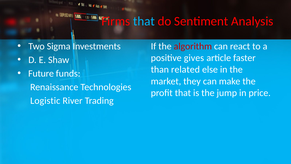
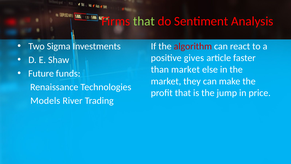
that colour: light blue -> light green (144, 21)
than related: related -> market (185, 69)
Logistic: Logistic -> Models (45, 100)
